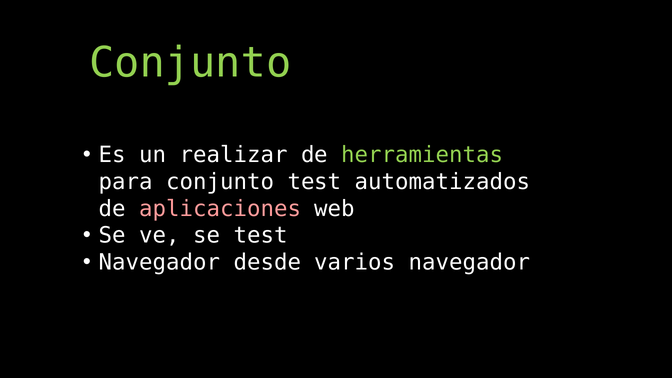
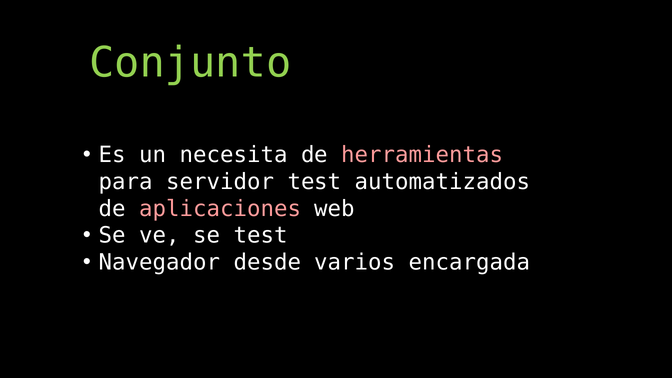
realizar: realizar -> necesita (234, 155)
herramientas colour: light green -> pink (422, 155)
para conjunto: conjunto -> servidor (220, 182)
varios navegador: navegador -> encargada (470, 262)
